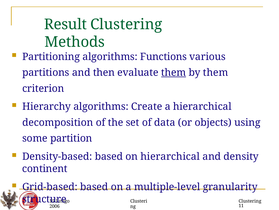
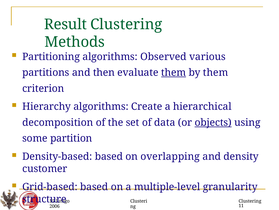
Functions: Functions -> Observed (163, 57)
objects underline: none -> present (213, 122)
on hierarchical: hierarchical -> overlapping (170, 156)
continent: continent -> customer (45, 168)
